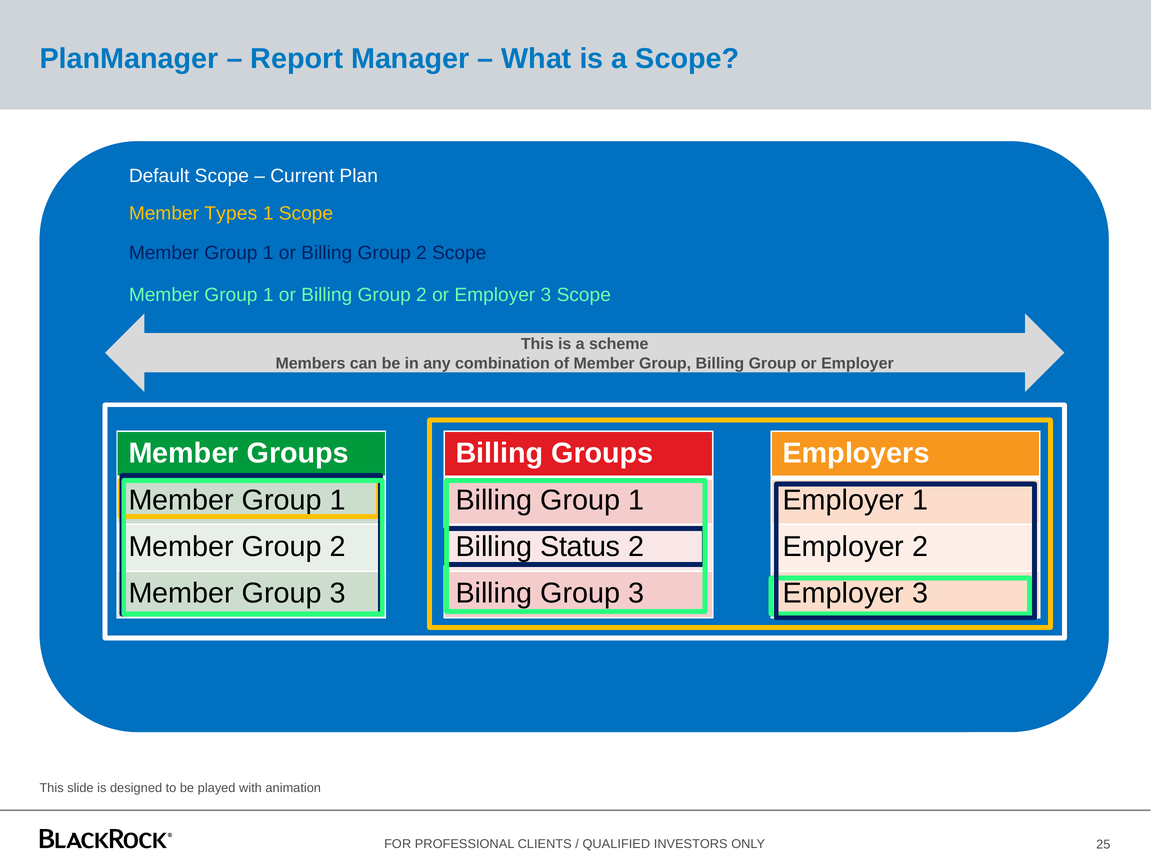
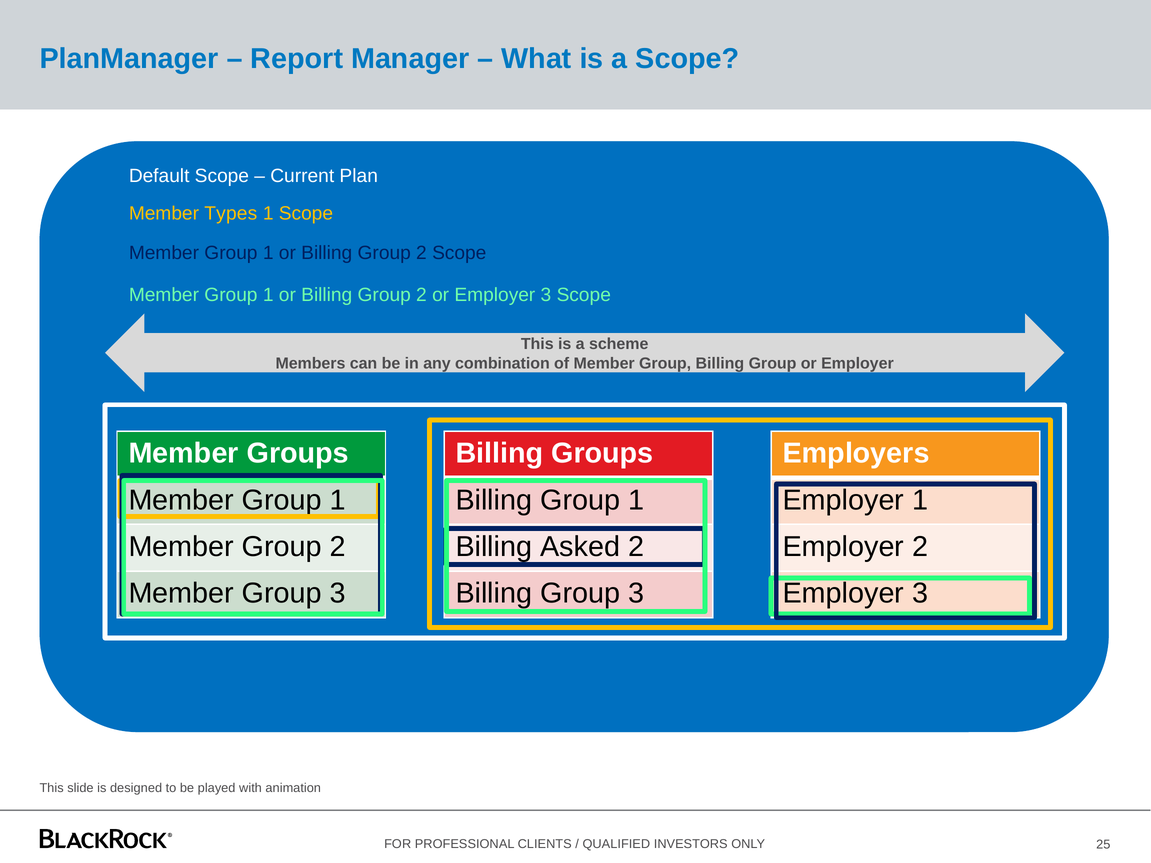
Status: Status -> Asked (580, 547)
